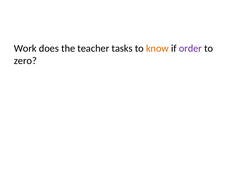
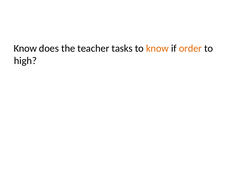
Work: Work -> Know (25, 48)
order colour: purple -> orange (190, 48)
zero: zero -> high (25, 61)
